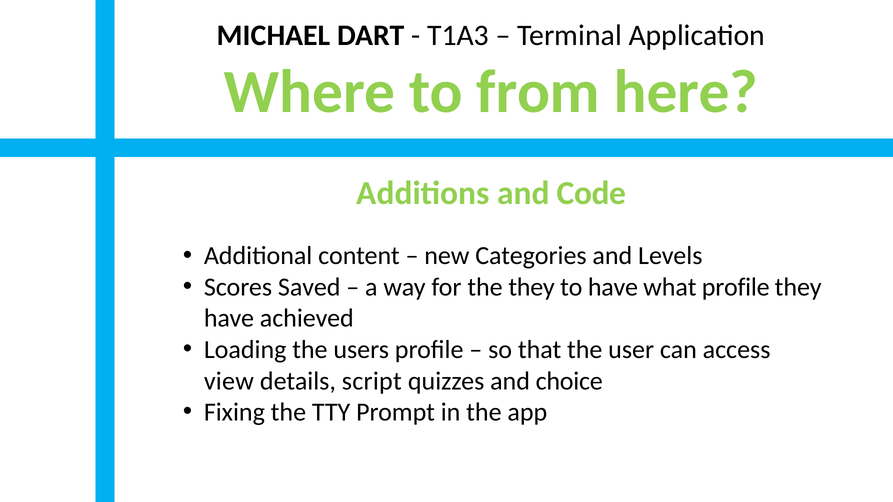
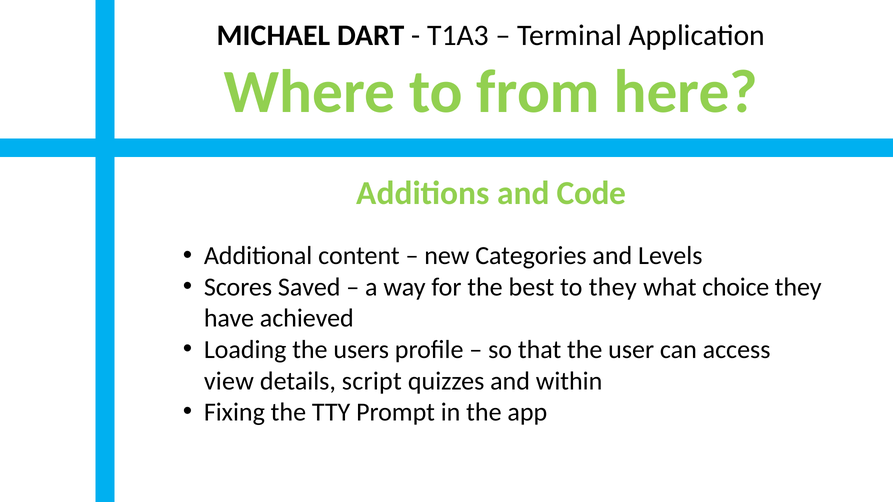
the they: they -> best (531, 287)
to have: have -> they (613, 287)
what profile: profile -> choice (736, 287)
choice: choice -> within (569, 381)
